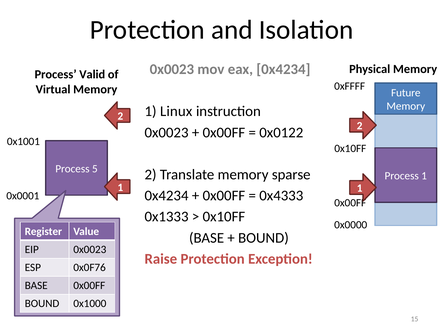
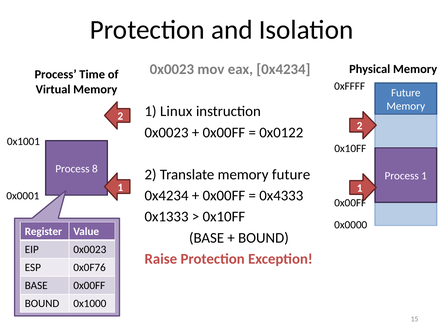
Valid: Valid -> Time (92, 75)
5: 5 -> 8 (95, 169)
memory sparse: sparse -> future (291, 174)
